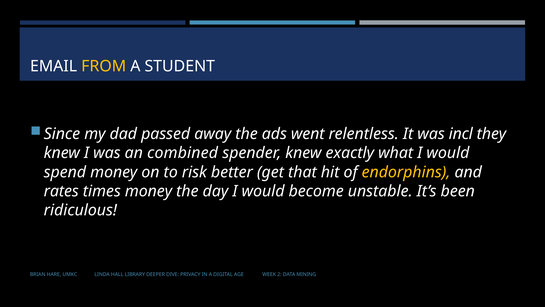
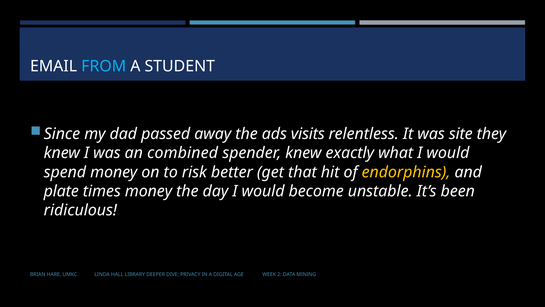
FROM colour: yellow -> light blue (104, 66)
went: went -> visits (308, 134)
incl: incl -> site (461, 134)
rates: rates -> plate (61, 191)
